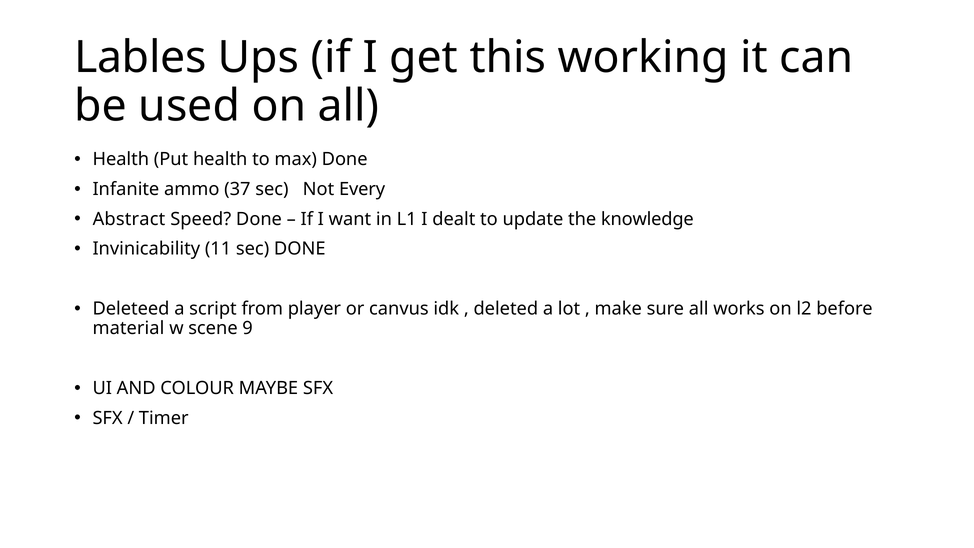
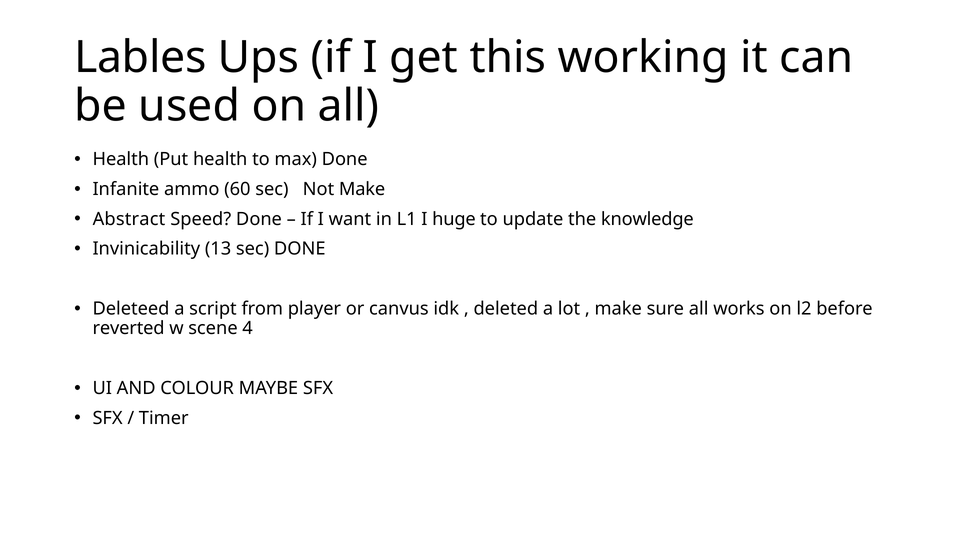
37: 37 -> 60 (237, 189)
Not Every: Every -> Make (362, 189)
dealt: dealt -> huge (454, 219)
11: 11 -> 13 (218, 249)
material: material -> reverted (129, 328)
9: 9 -> 4 (248, 328)
